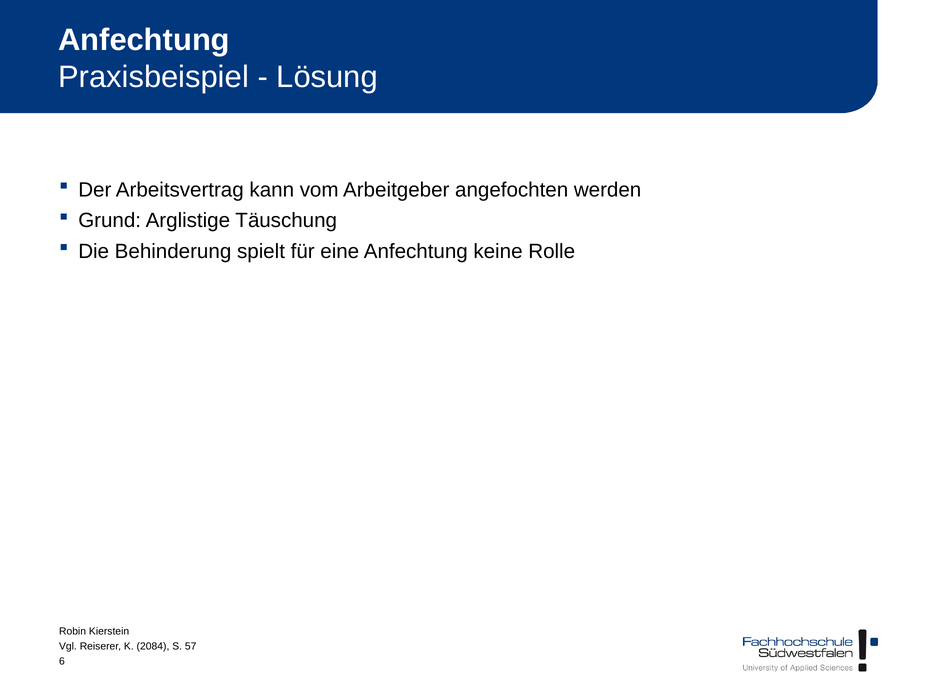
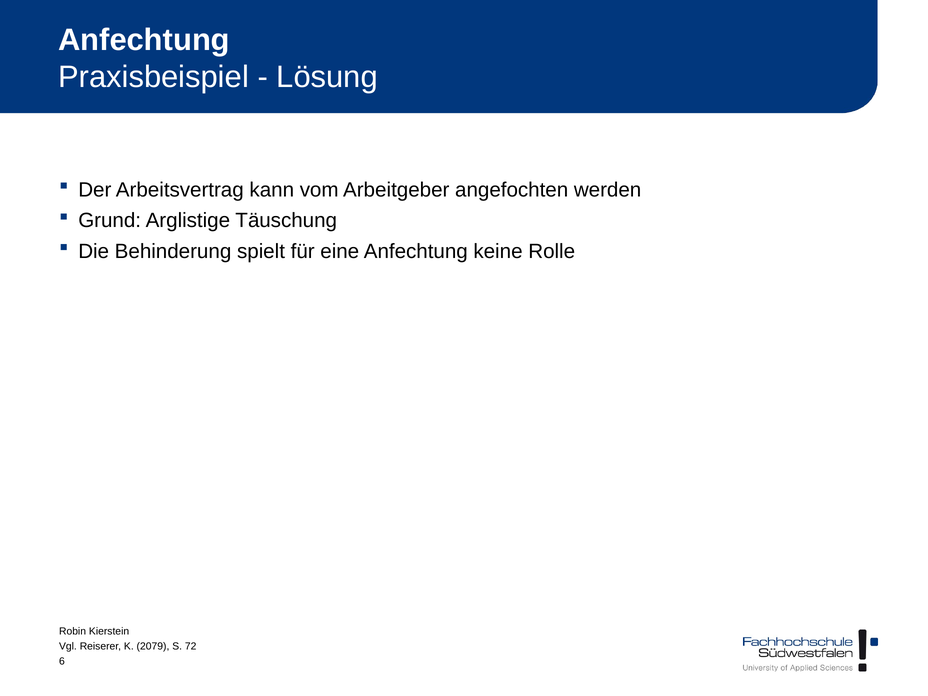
2084: 2084 -> 2079 (153, 647)
57: 57 -> 72 (191, 647)
